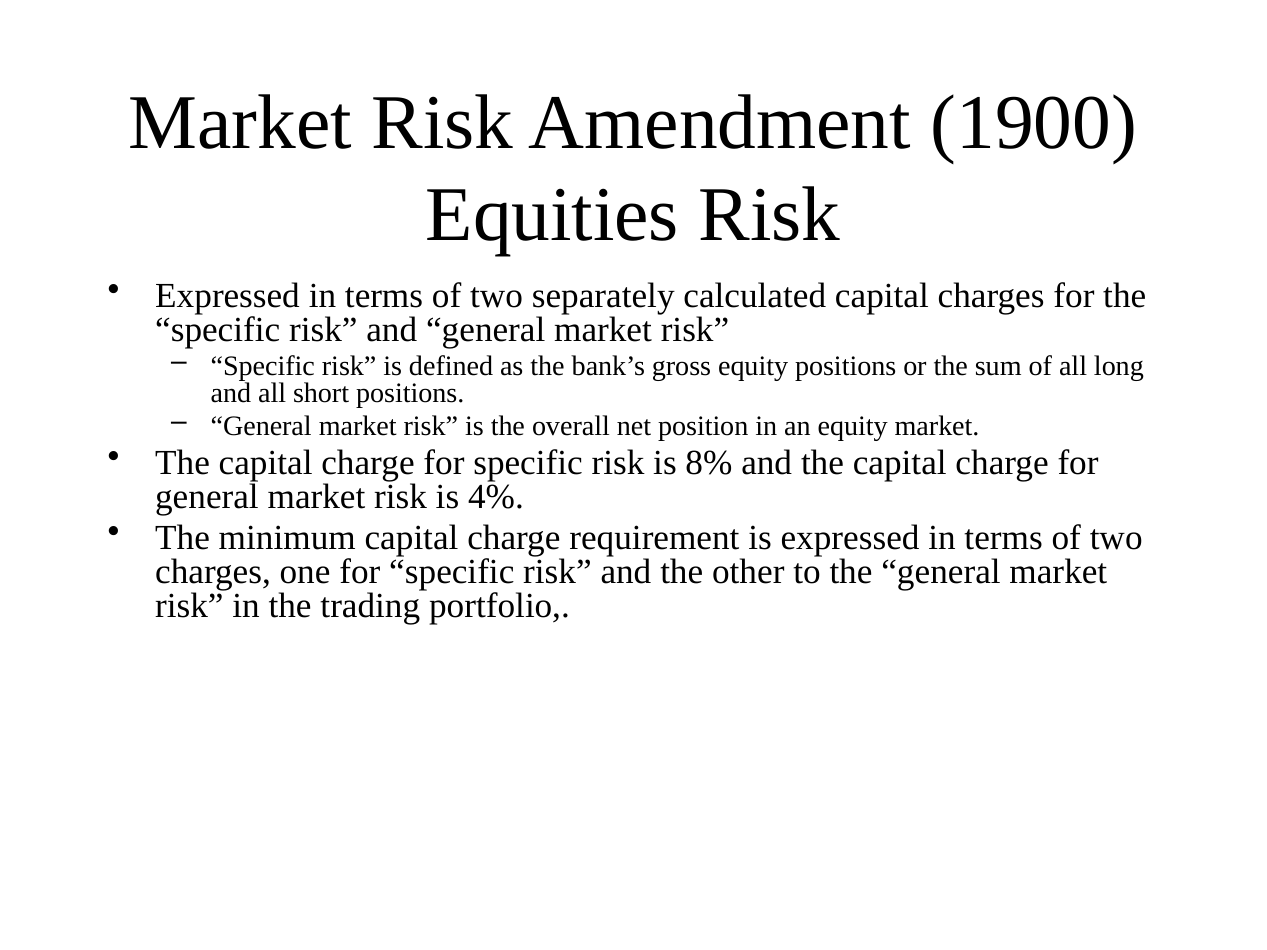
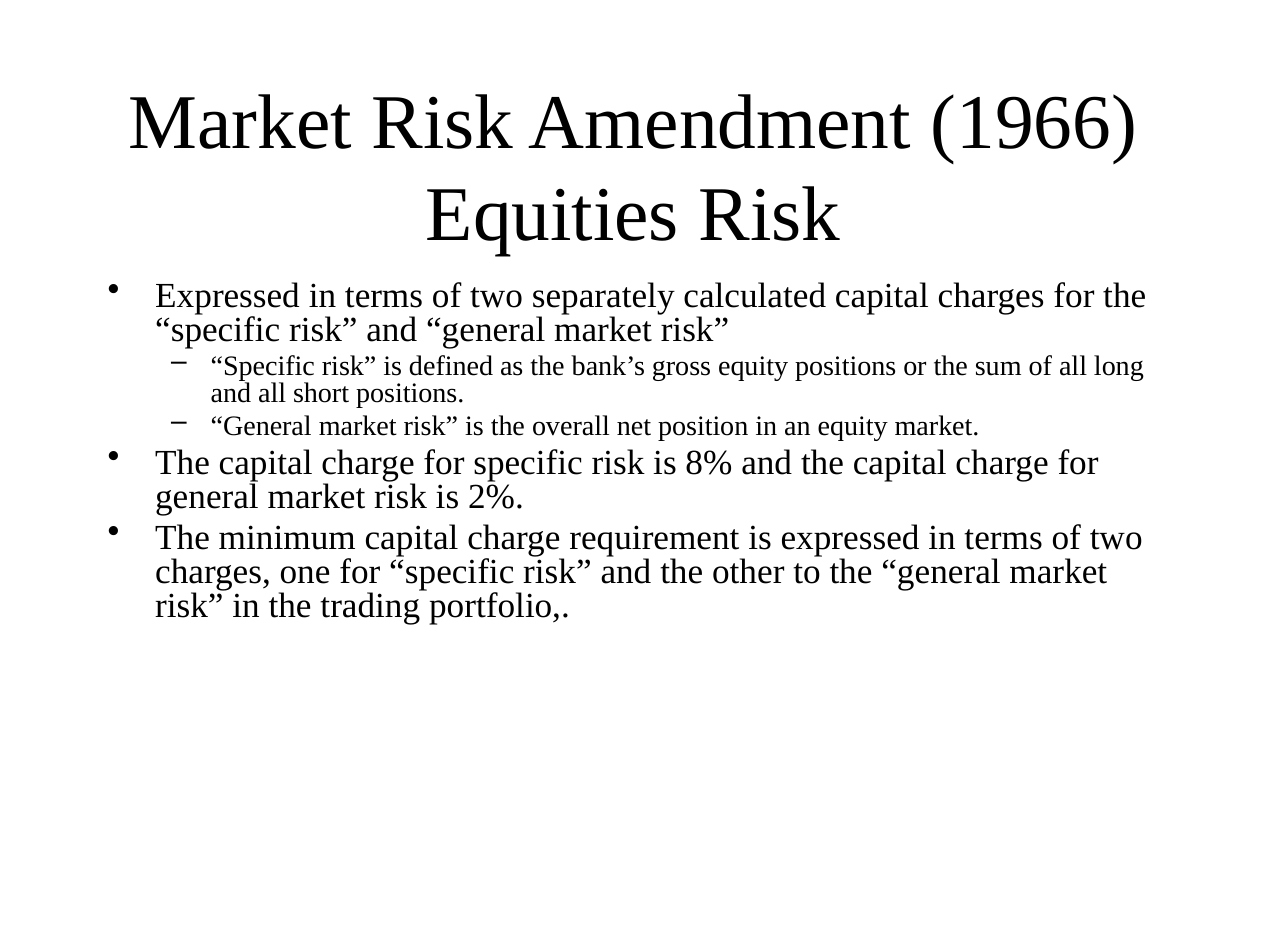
1900: 1900 -> 1966 (1034, 123)
4%: 4% -> 2% (496, 497)
